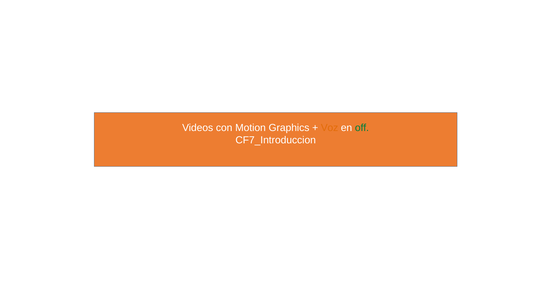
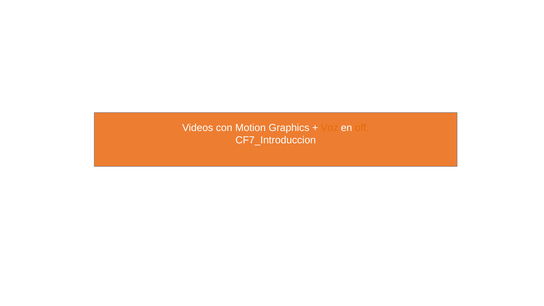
off colour: green -> orange (362, 128)
